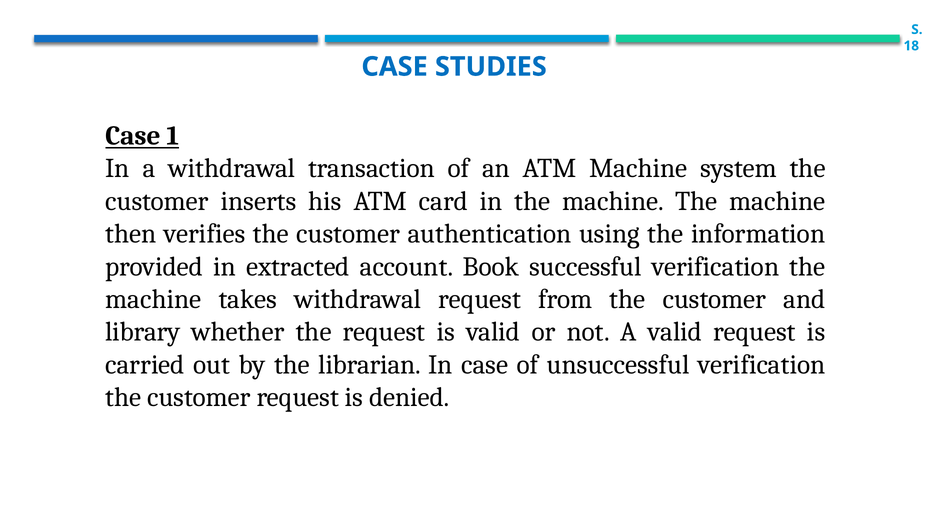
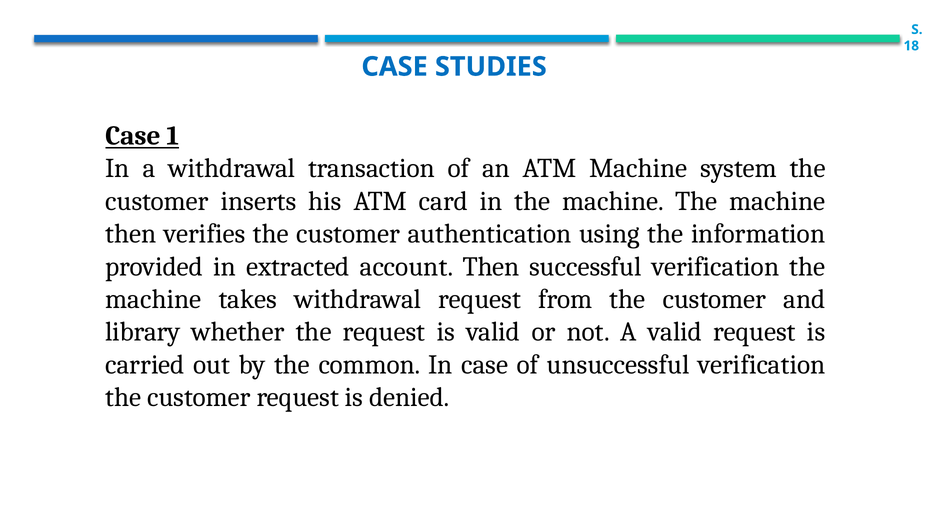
account Book: Book -> Then (491, 267)
librarian: librarian -> common (369, 365)
